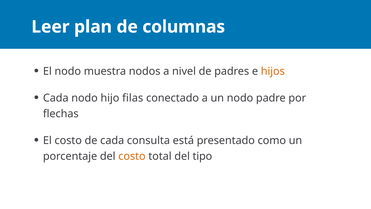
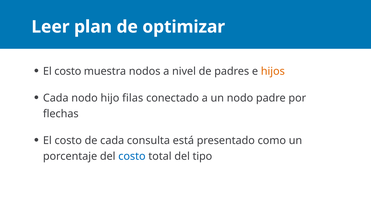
columnas: columnas -> optimizar (184, 27)
nodo: nodo -> costo (68, 71)
costo colour: orange -> blue (132, 156)
